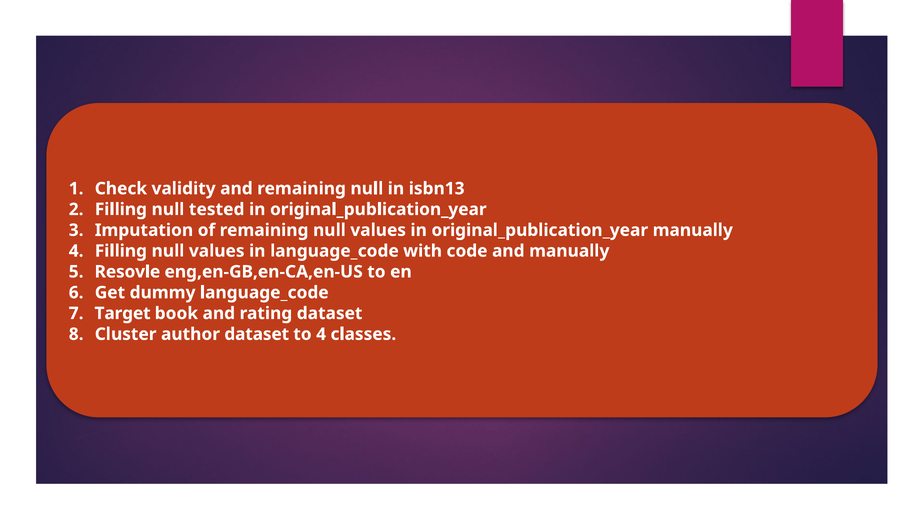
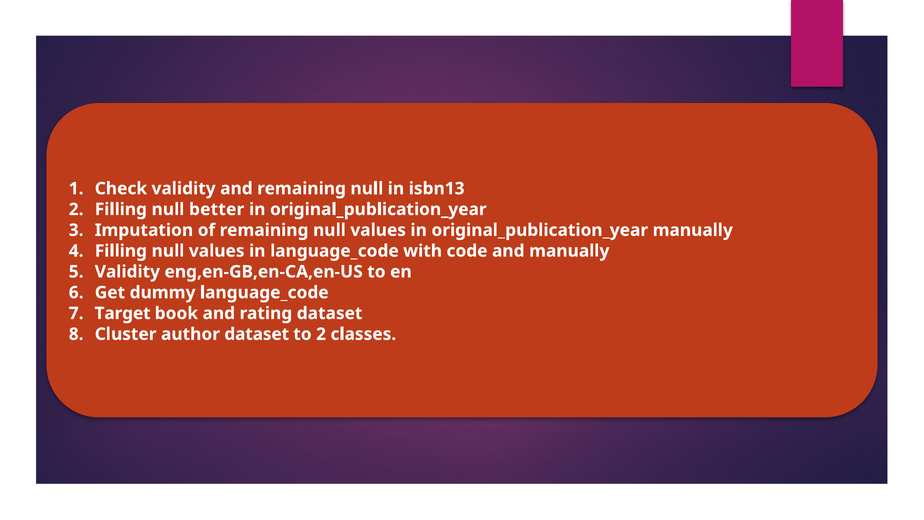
tested: tested -> better (217, 209)
Resovle: Resovle -> Validity (127, 272)
to 4: 4 -> 2 (321, 334)
